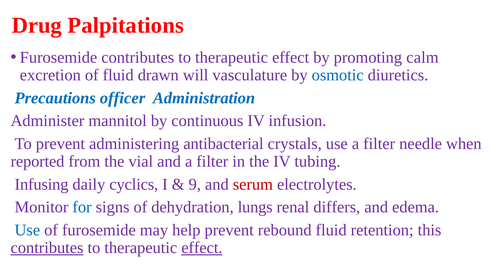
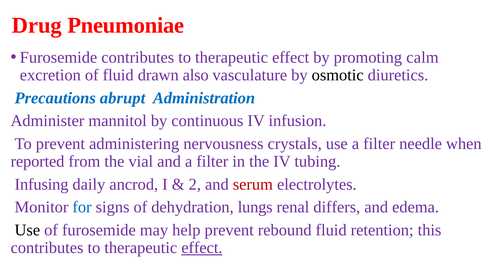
Palpitations: Palpitations -> Pneumoniae (126, 25)
will: will -> also (196, 75)
osmotic colour: blue -> black (338, 75)
officer: officer -> abrupt (123, 98)
antibacterial: antibacterial -> nervousness (223, 144)
cyclics: cyclics -> ancrod (134, 184)
9: 9 -> 2 (195, 184)
Use colour: blue -> black (27, 230)
contributes underline: present -> none (47, 248)
